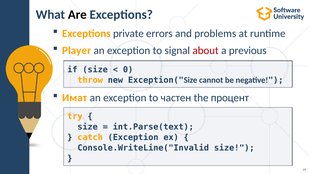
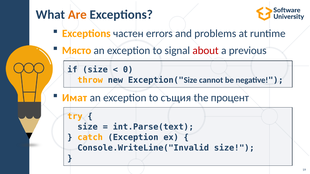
Are colour: black -> orange (77, 15)
private: private -> частен (128, 34)
Player: Player -> Място (77, 51)
частен: частен -> същия (176, 98)
